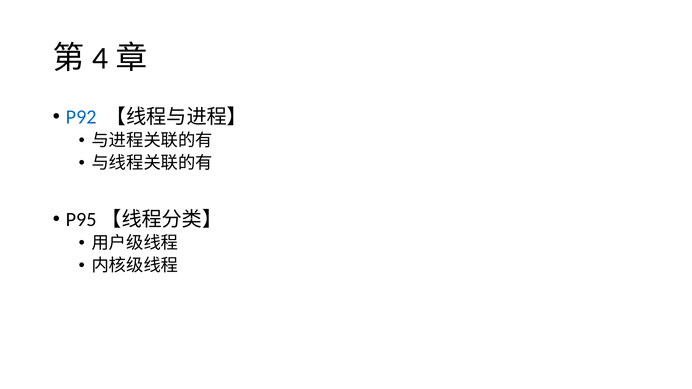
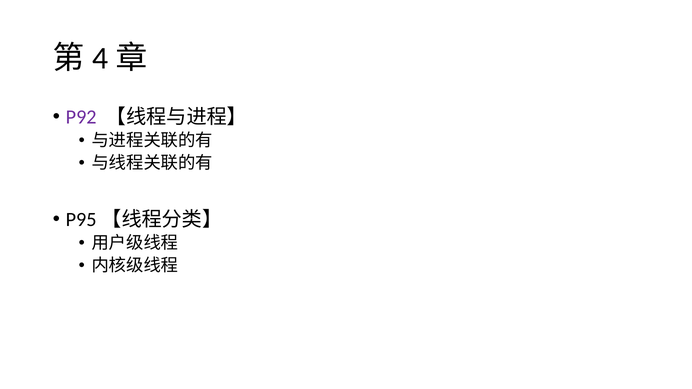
P92 colour: blue -> purple (81, 117)
